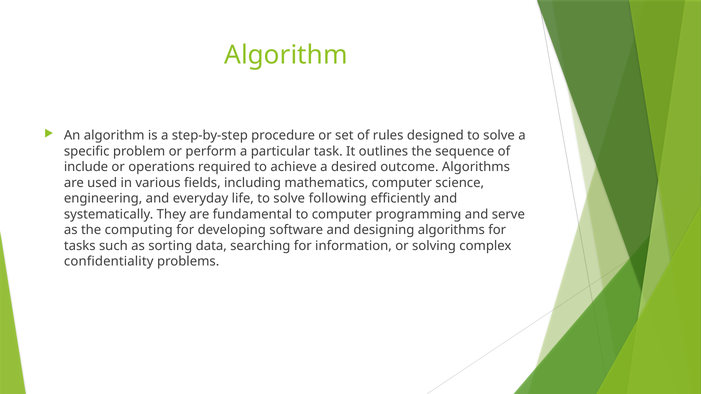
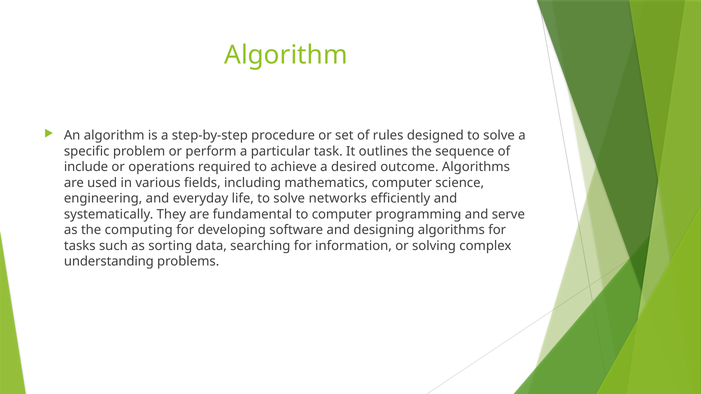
following: following -> networks (338, 199)
confidentiality: confidentiality -> understanding (109, 262)
